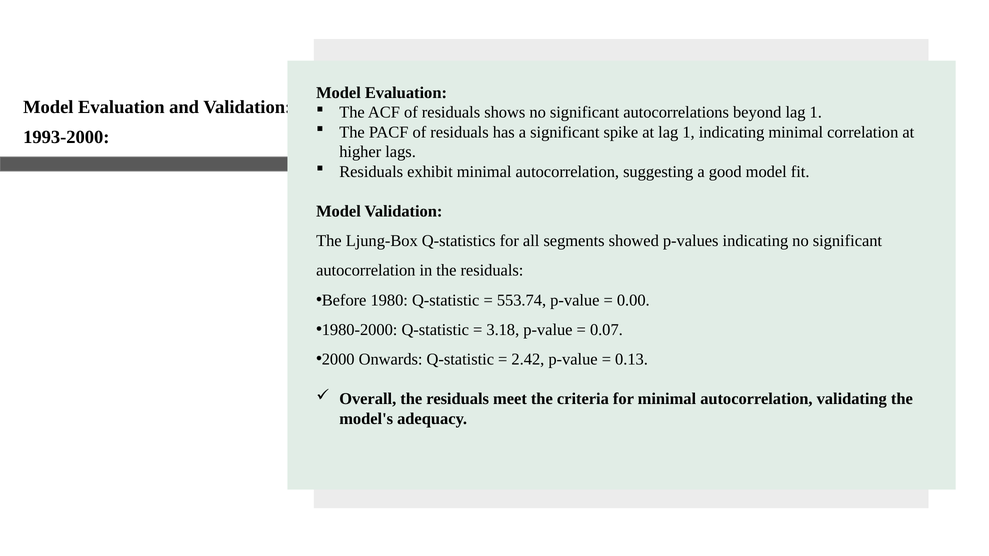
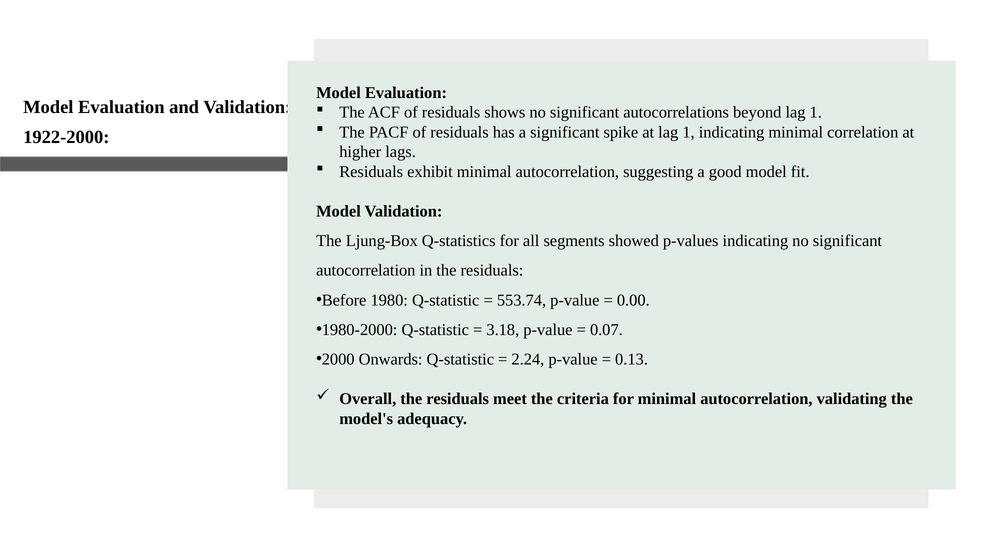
1993-2000: 1993-2000 -> 1922-2000 (66, 137)
2.42: 2.42 -> 2.24 (528, 360)
